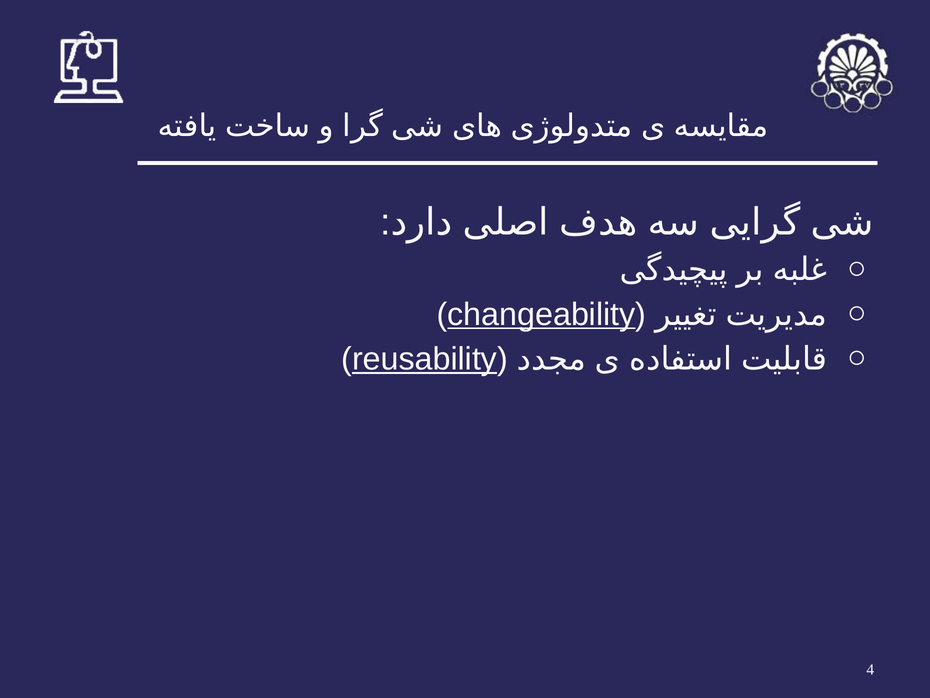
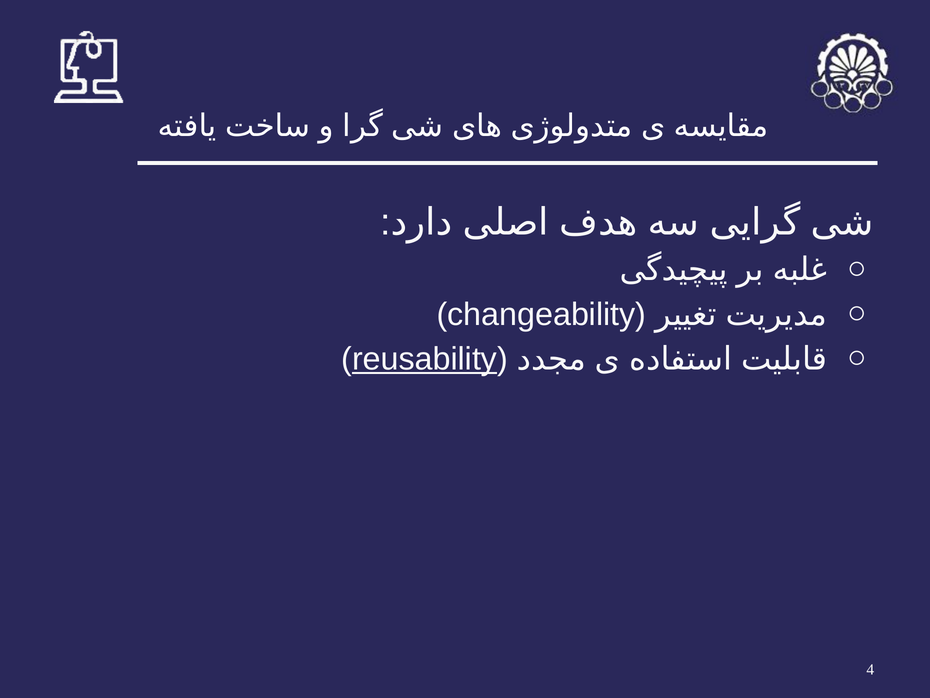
changeability underline: present -> none (541, 314)
